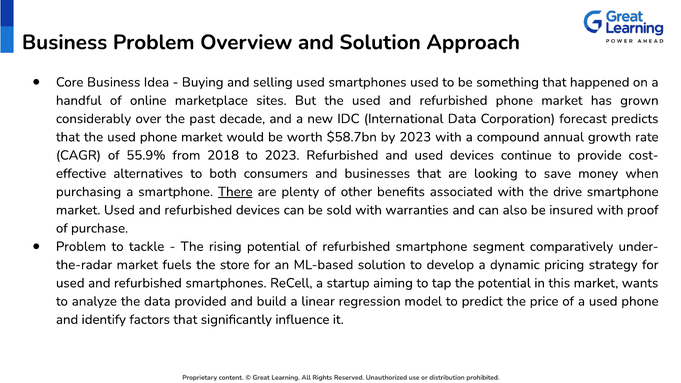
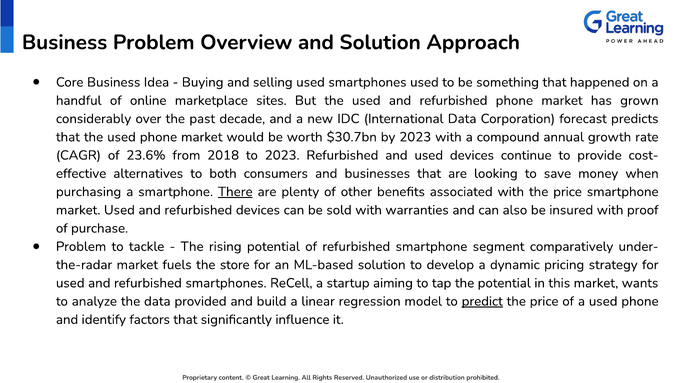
$58.7bn: $58.7bn -> $30.7bn (352, 137)
55.9%: 55.9% -> 23.6% (146, 155)
with the drive: drive -> price (568, 192)
predict underline: none -> present (482, 301)
